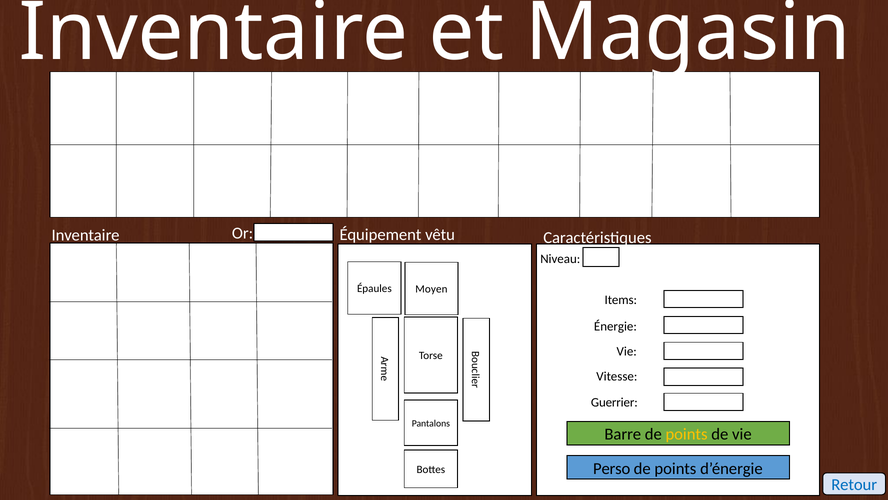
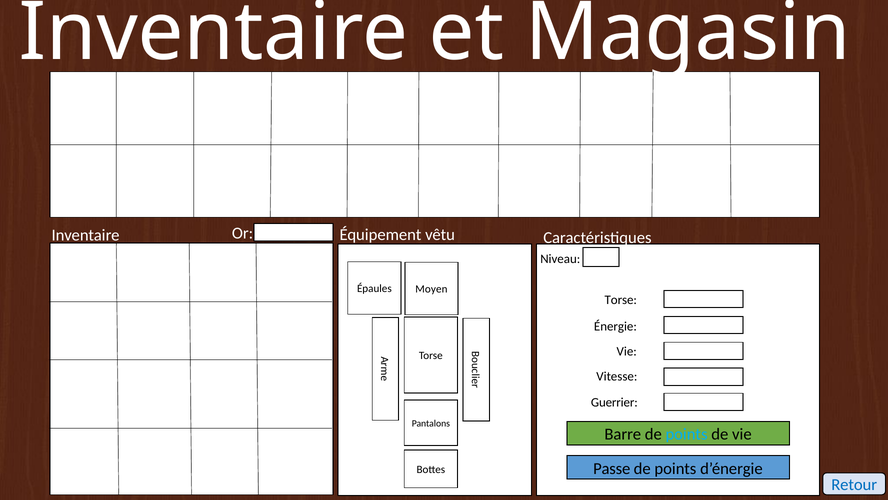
Items: Items -> Torse (621, 300)
points colour: yellow -> light blue (687, 434)
Perso: Perso -> Passe (612, 468)
